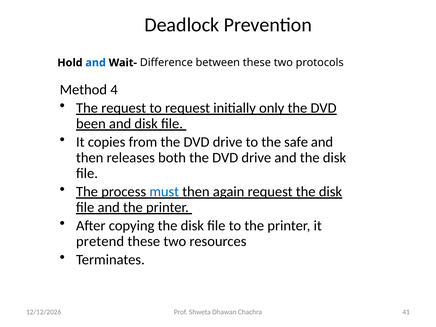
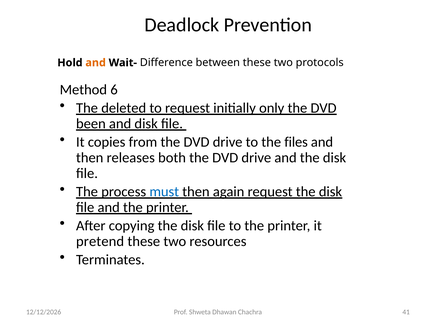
and colour: blue -> orange (96, 63)
4: 4 -> 6 (114, 90)
The request: request -> deleted (124, 108)
safe: safe -> files (296, 142)
